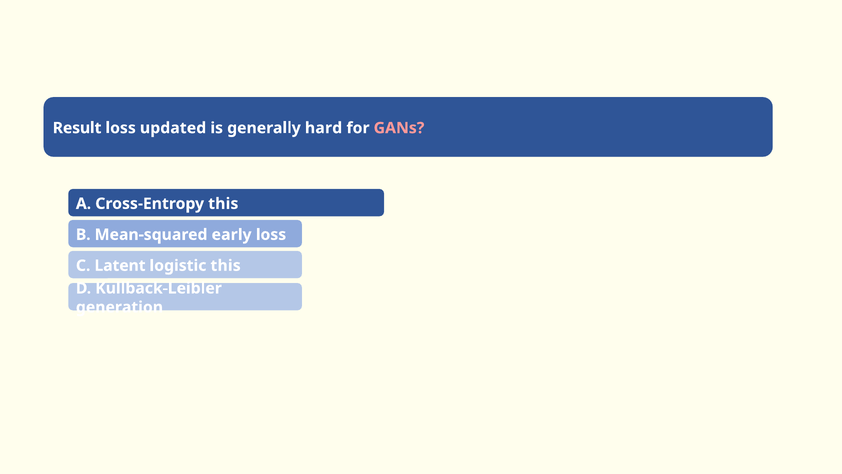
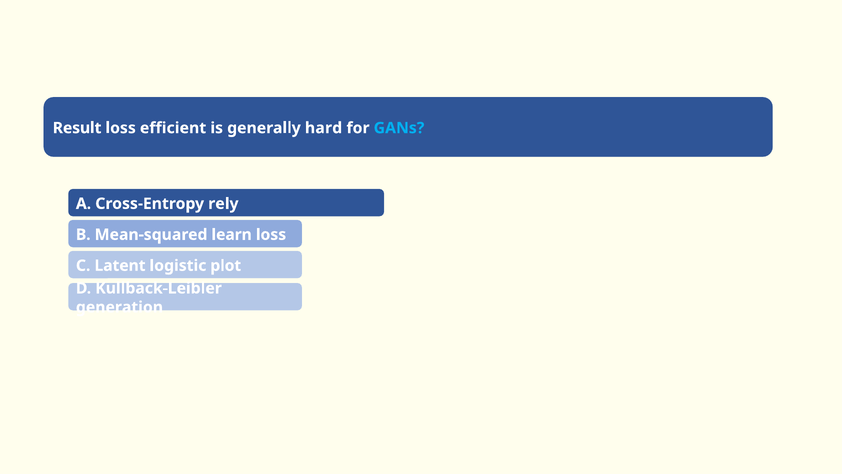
updated: updated -> efficient (173, 128)
GANs colour: pink -> light blue (399, 128)
Cross-Entropy this: this -> rely (223, 204)
early: early -> learn (232, 234)
logistic this: this -> plot (226, 265)
